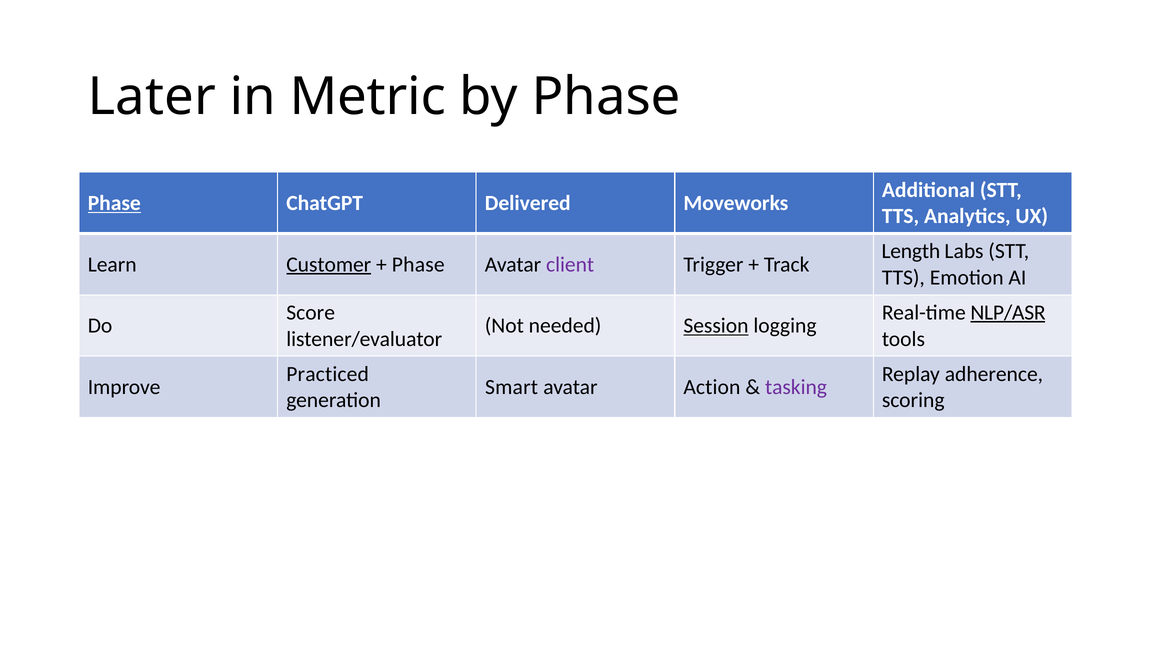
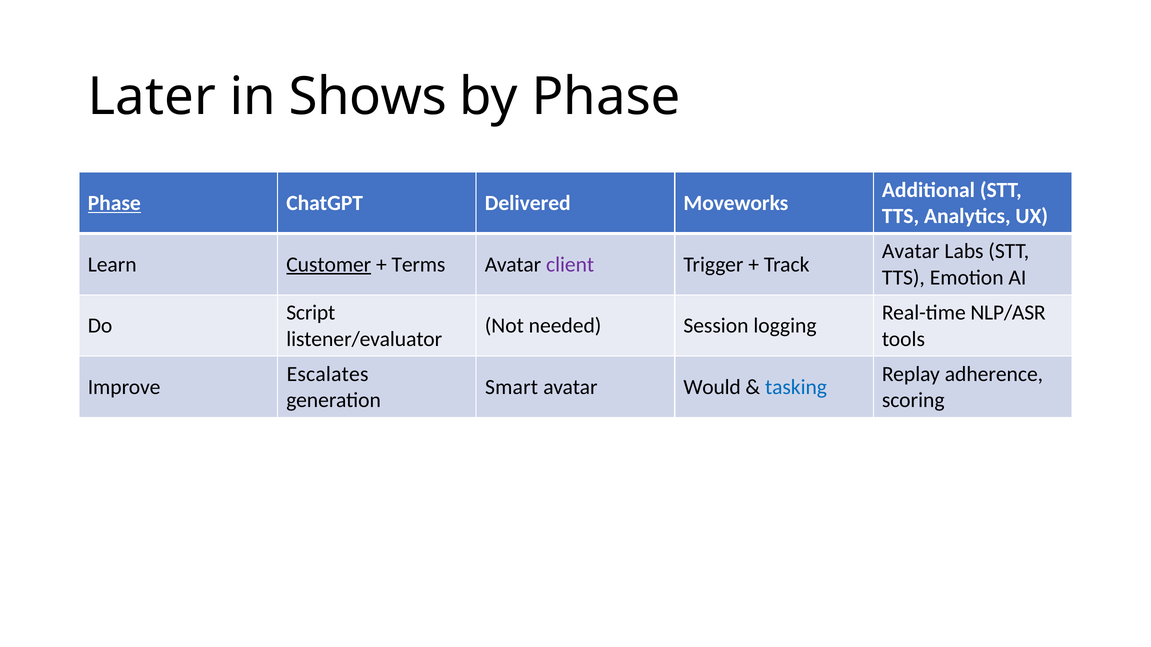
Metric: Metric -> Shows (368, 97)
Length: Length -> Avatar (911, 251)
Phase: Phase -> Terms (418, 265)
Score: Score -> Script (311, 313)
NLP/ASR underline: present -> none (1008, 313)
Session underline: present -> none (716, 326)
Practiced: Practiced -> Escalates (328, 374)
Action: Action -> Would (712, 387)
tasking colour: purple -> blue (796, 387)
